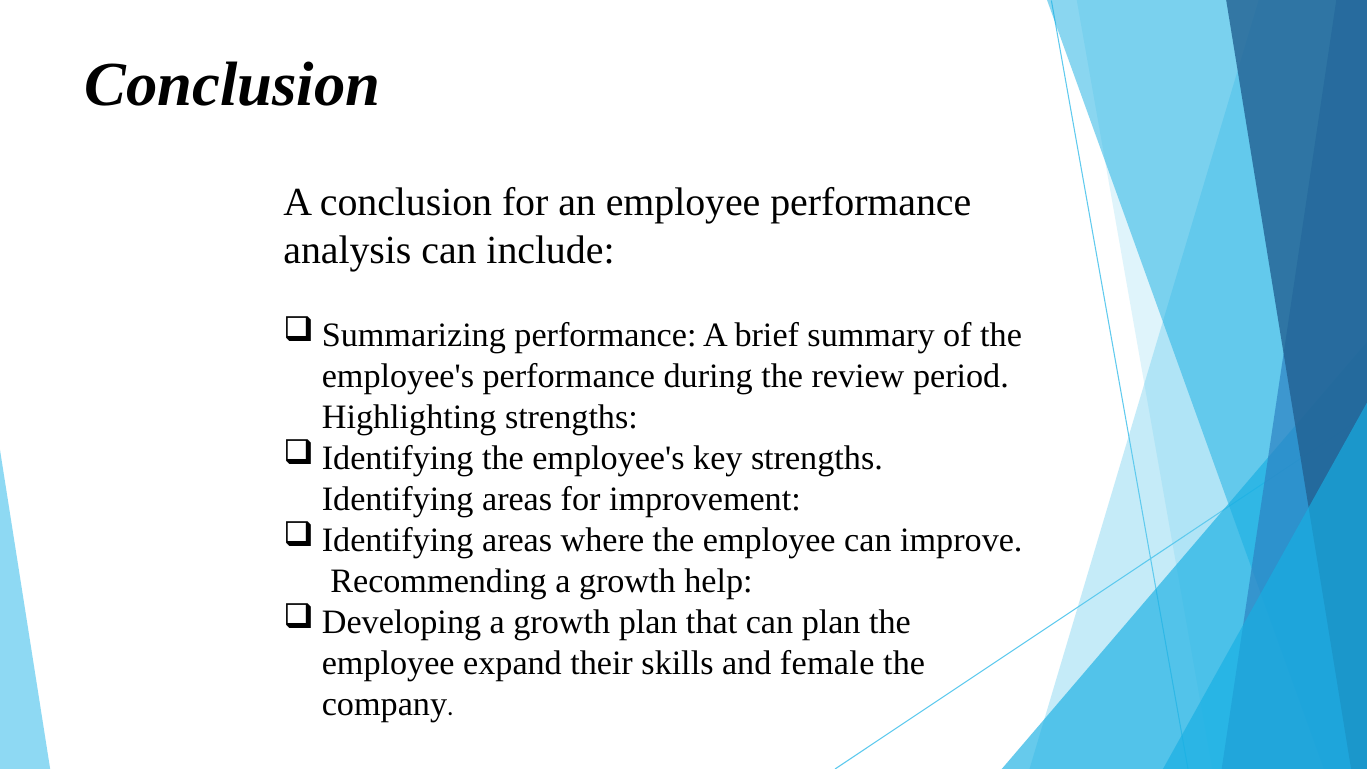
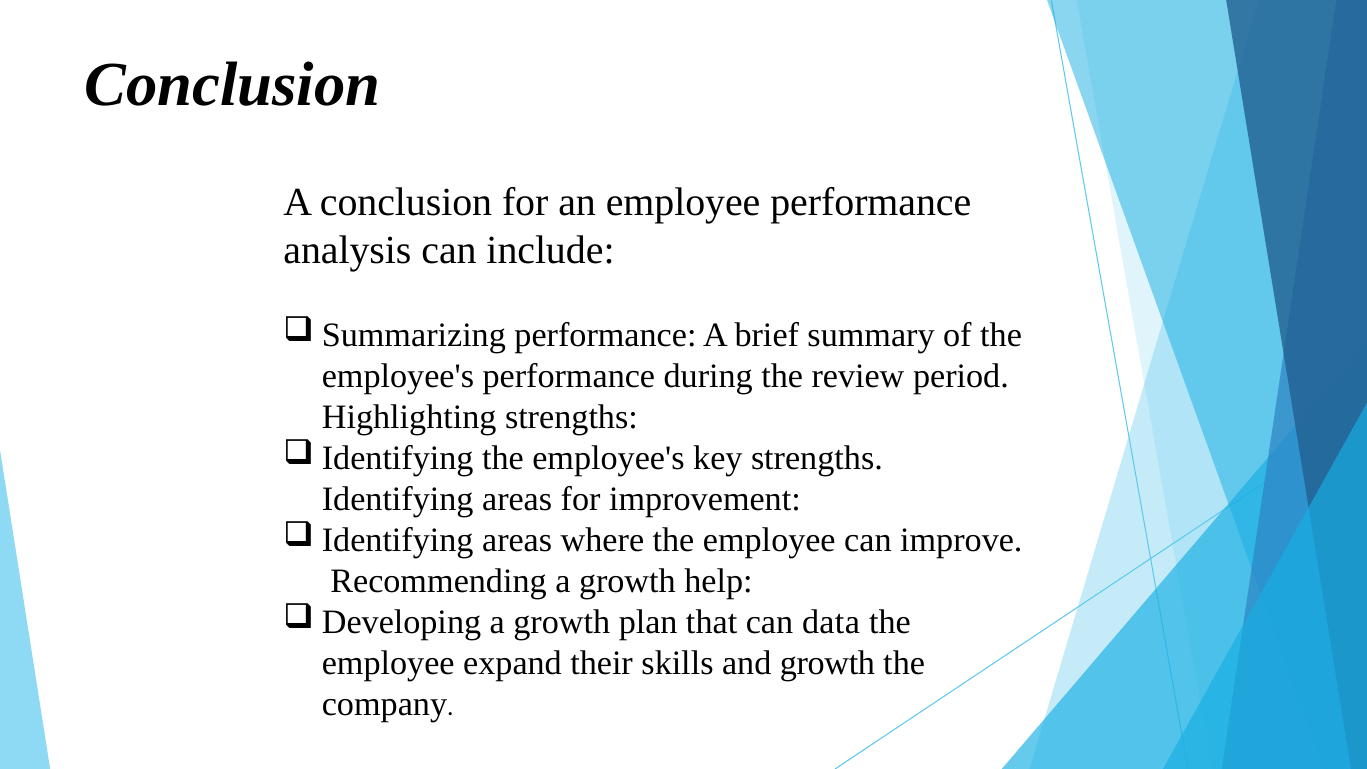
can plan: plan -> data (831, 623)
and female: female -> growth (827, 664)
